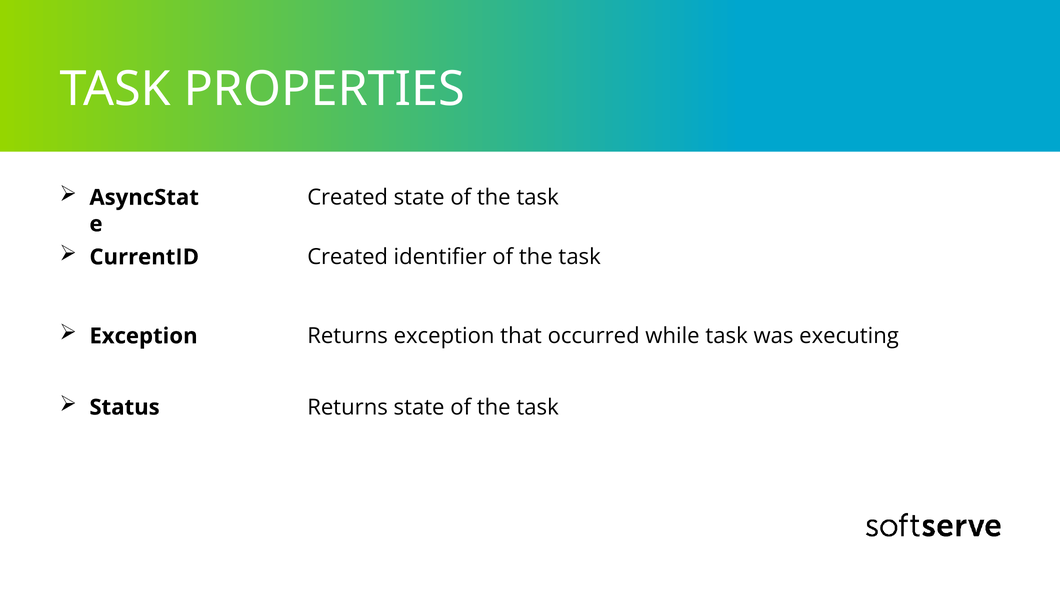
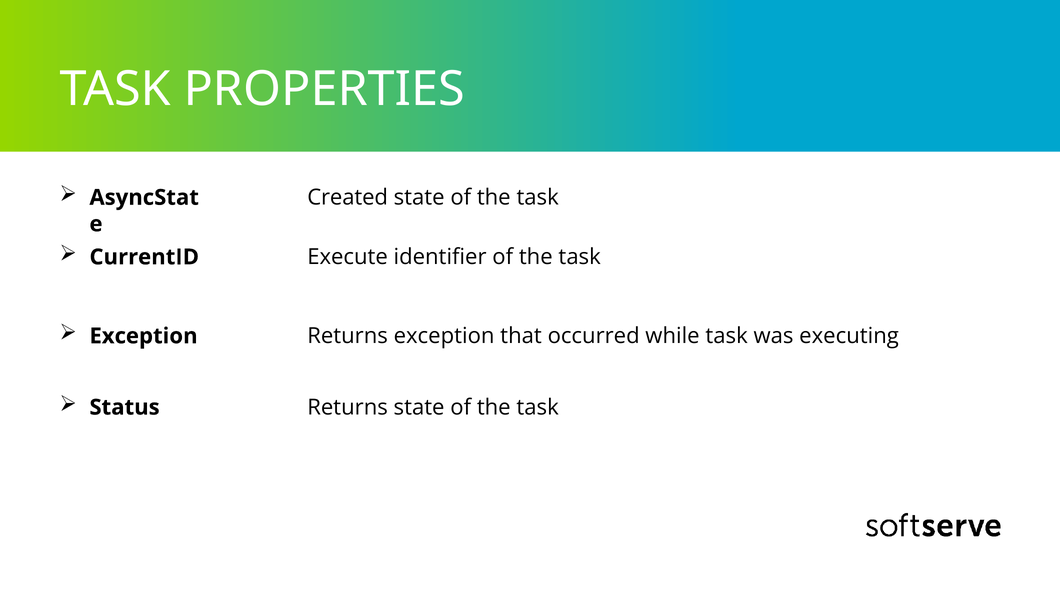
Created: Created -> Execute (348, 257)
